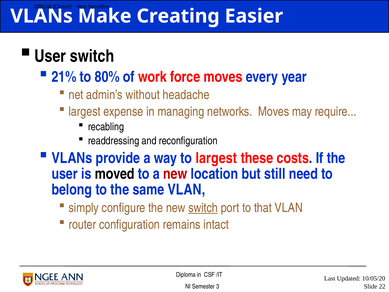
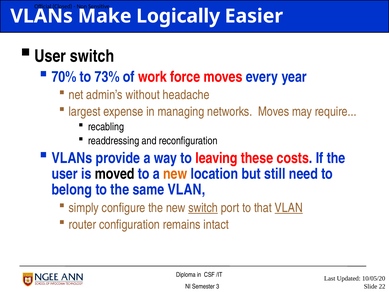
Creating: Creating -> Logically (178, 16)
21%: 21% -> 70% (64, 77)
80%: 80% -> 73% (107, 77)
to largest: largest -> leaving (216, 158)
new colour: red -> orange (175, 174)
VLAN underline: none -> present (289, 208)
